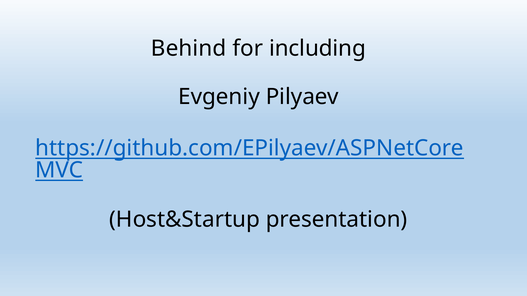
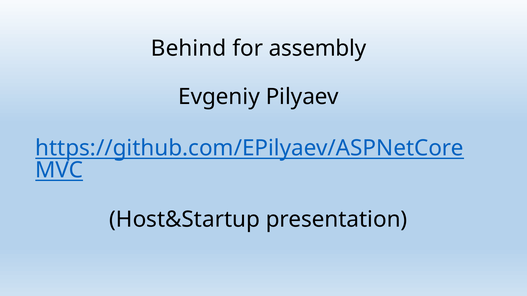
including: including -> assembly (318, 48)
